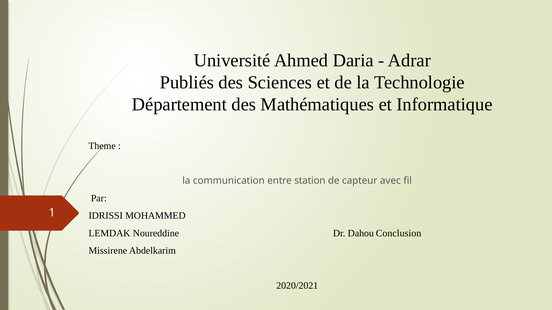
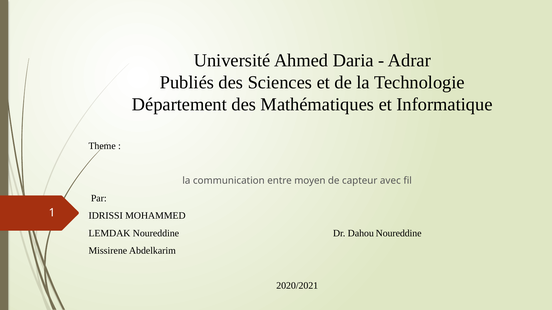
station: station -> moyen (310, 181)
Dahou Conclusion: Conclusion -> Noureddine (399, 234)
